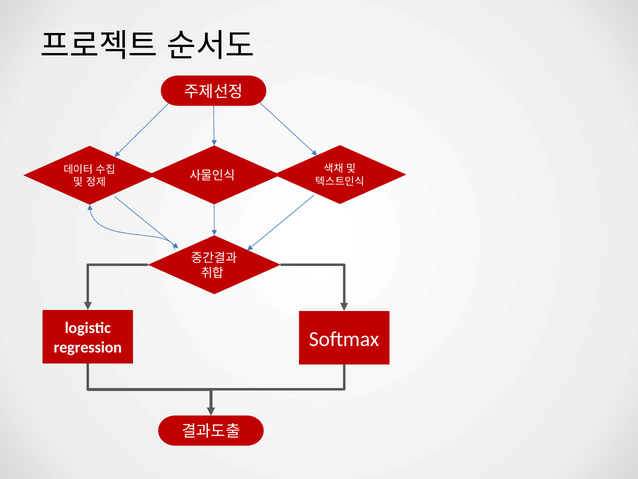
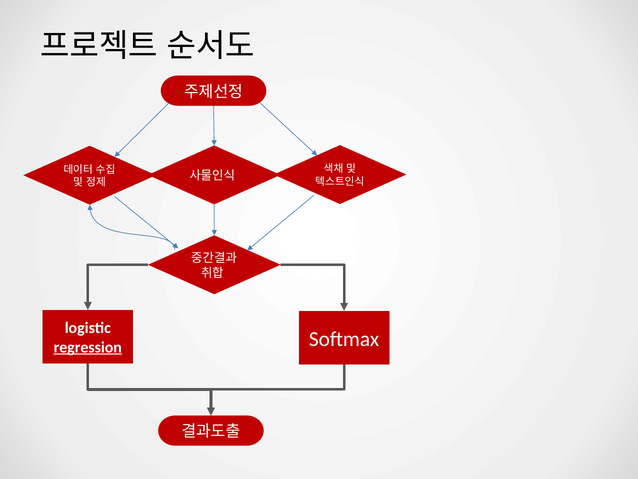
regression underline: none -> present (88, 347)
